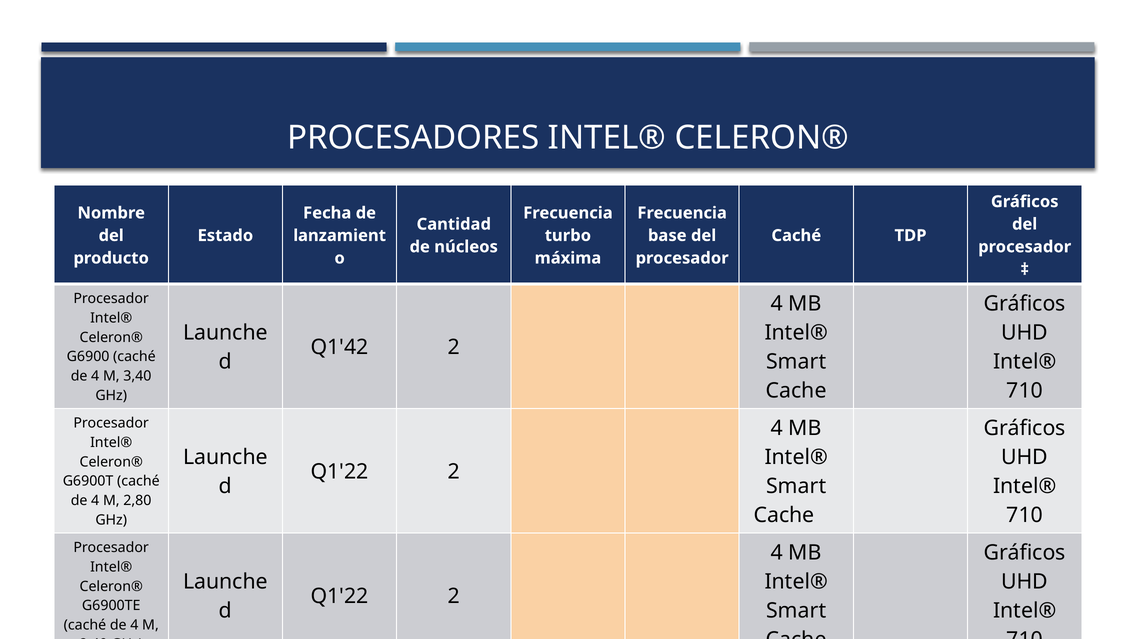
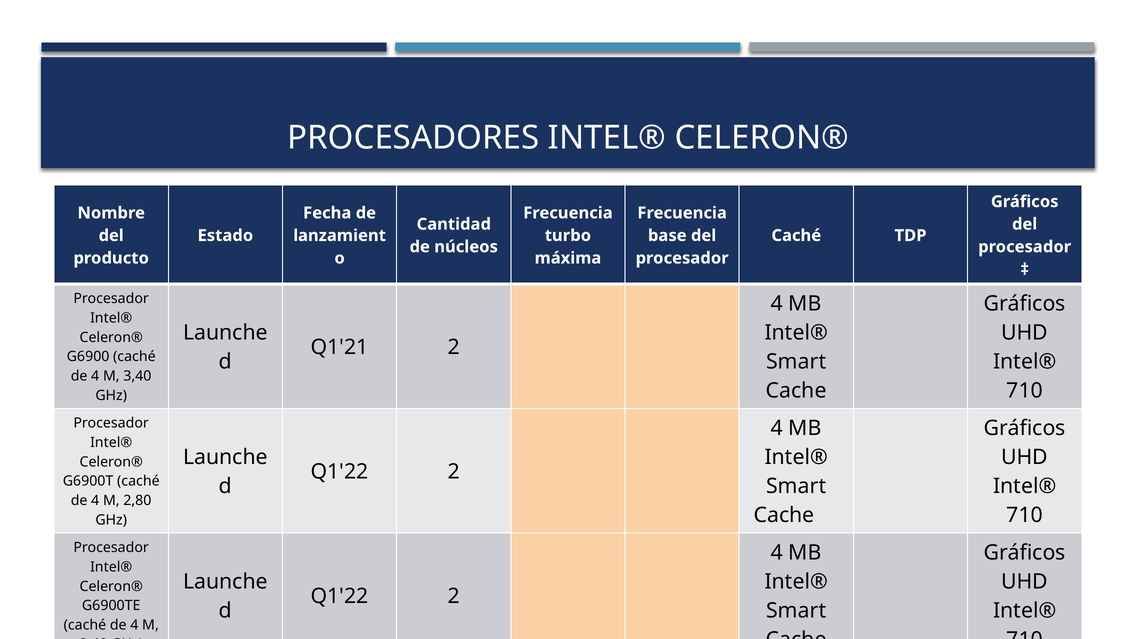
Q1'42: Q1'42 -> Q1'21 (340, 347)
